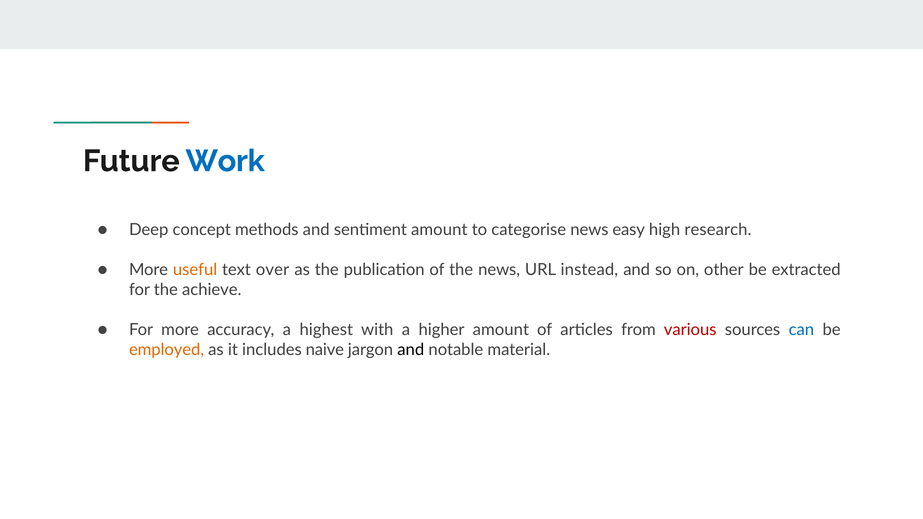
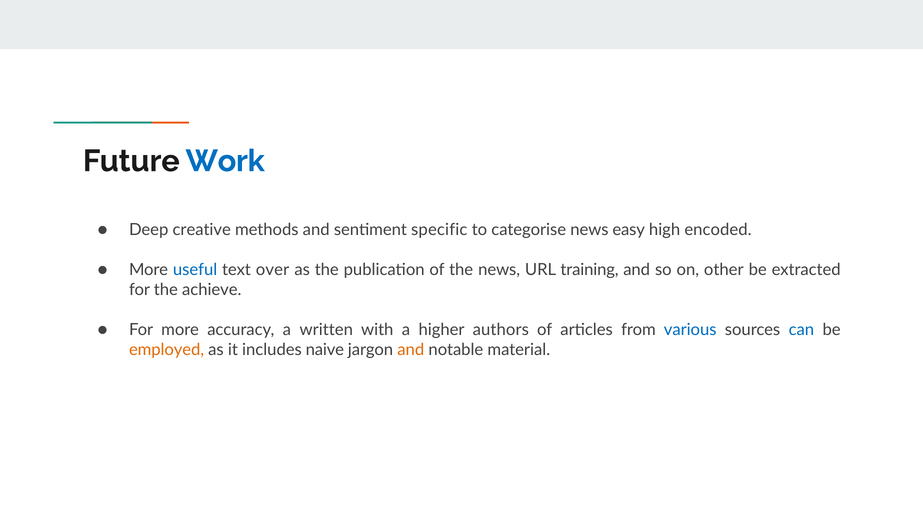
concept: concept -> creative (202, 230)
sentiment amount: amount -> specific (439, 230)
research: research -> encoded (718, 230)
useful colour: orange -> blue (195, 270)
instead: instead -> training (590, 270)
highest: highest -> written (326, 330)
higher amount: amount -> authors (501, 330)
various colour: red -> blue (690, 330)
and colour: black -> orange (411, 350)
